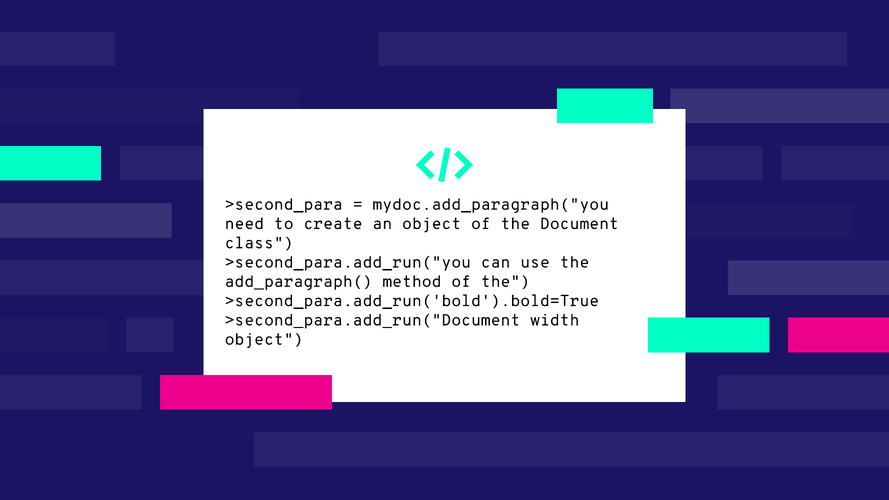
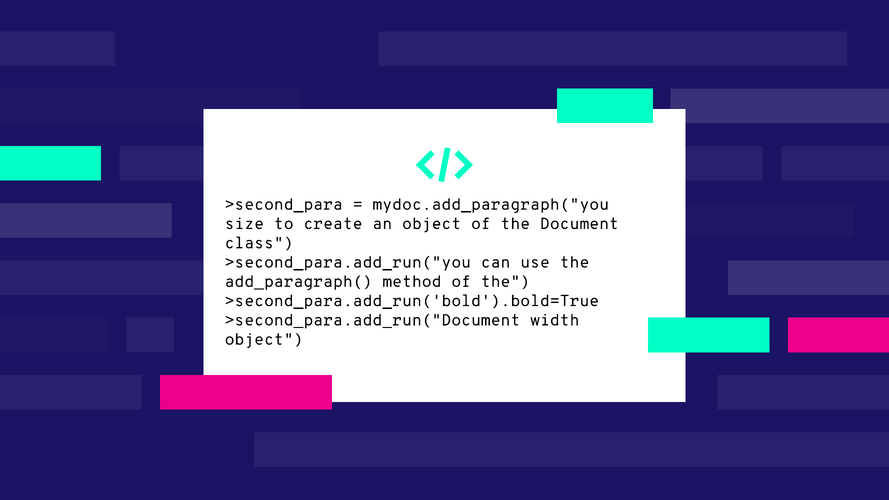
need: need -> size (244, 224)
